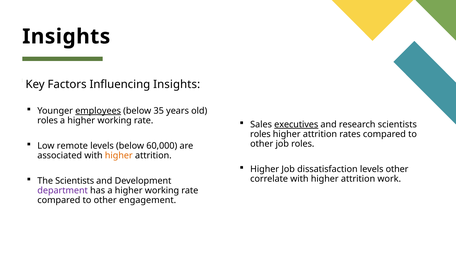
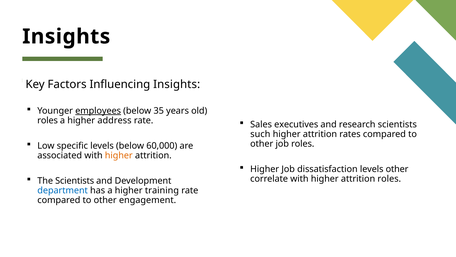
working: working -> address (115, 120)
executives underline: present -> none (296, 124)
roles: roles -> such (260, 134)
remote: remote -> specific (72, 145)
attrition work: work -> roles (389, 179)
department colour: purple -> blue (63, 190)
has a higher working: working -> training (162, 190)
